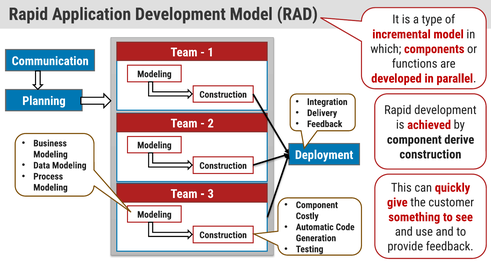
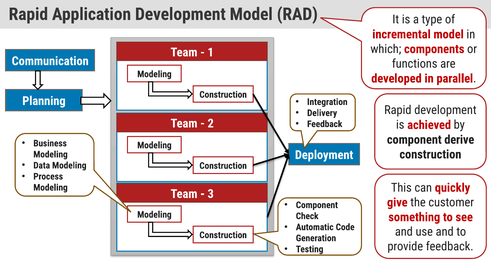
Costly: Costly -> Check (307, 216)
